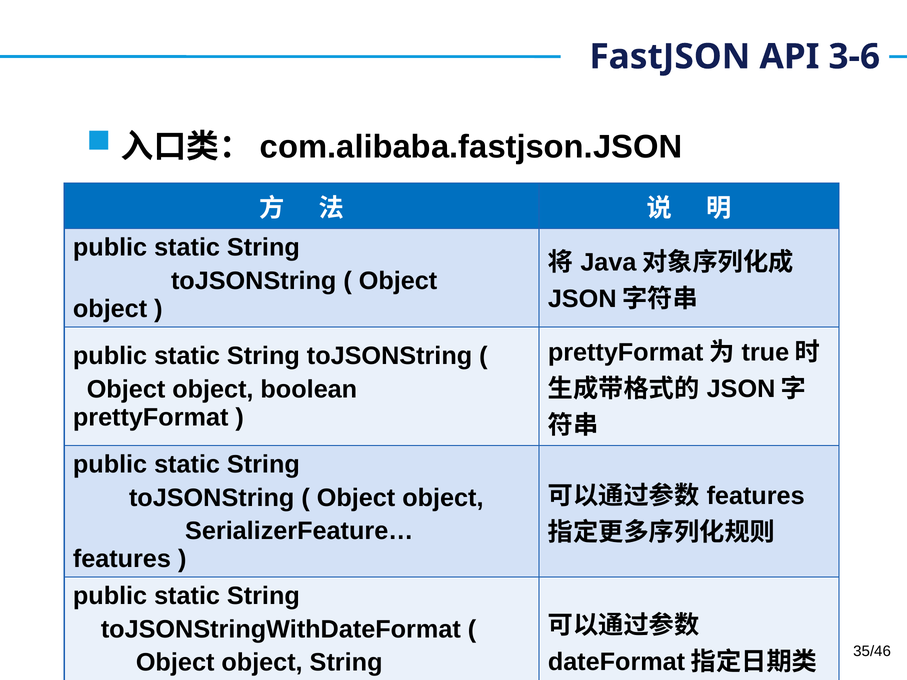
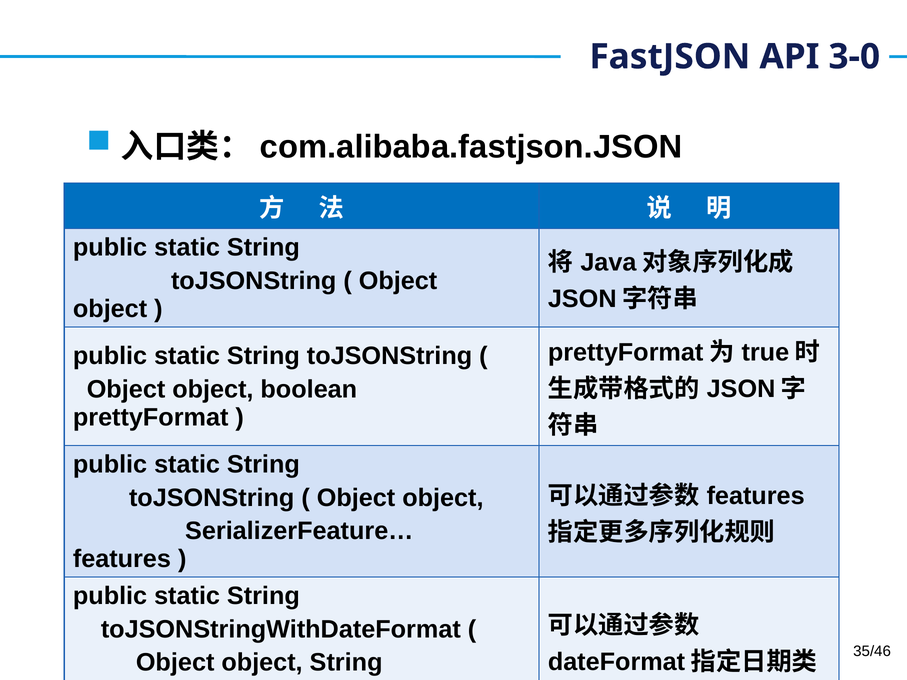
3-6: 3-6 -> 3-0 (854, 57)
